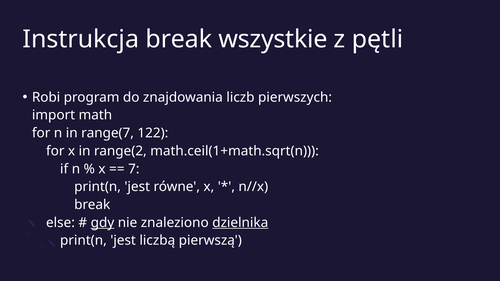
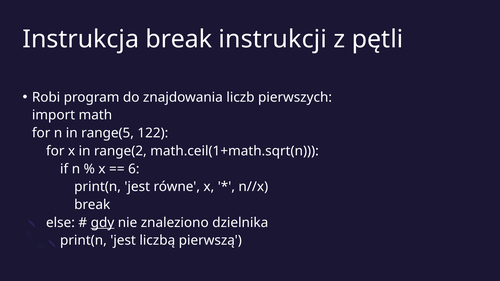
wszystkie: wszystkie -> instrukcji (273, 39)
range(7: range(7 -> range(5 (108, 133)
7: 7 -> 6 (134, 169)
dzielnika underline: present -> none (240, 223)
